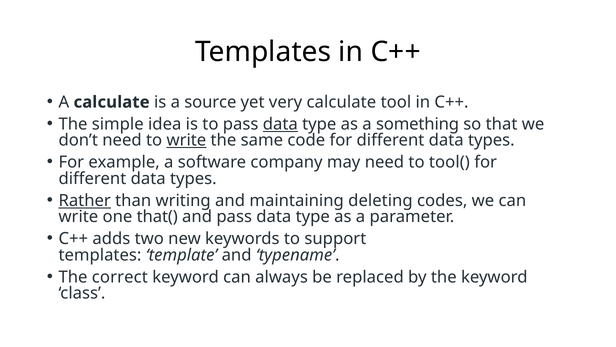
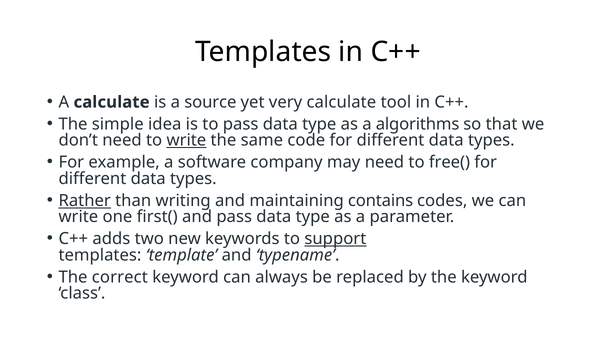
data underline: present -> none (280, 124)
something: something -> algorithms (418, 124)
tool(: tool( -> free( (449, 162)
deleting: deleting -> contains (381, 200)
that(: that( -> first( (157, 217)
support underline: none -> present (335, 239)
